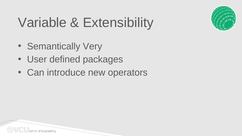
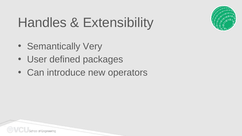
Variable: Variable -> Handles (42, 23)
